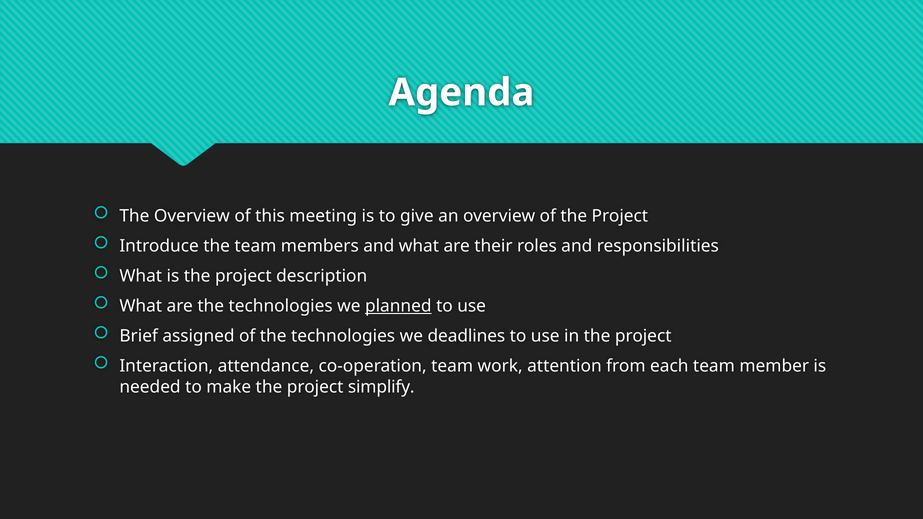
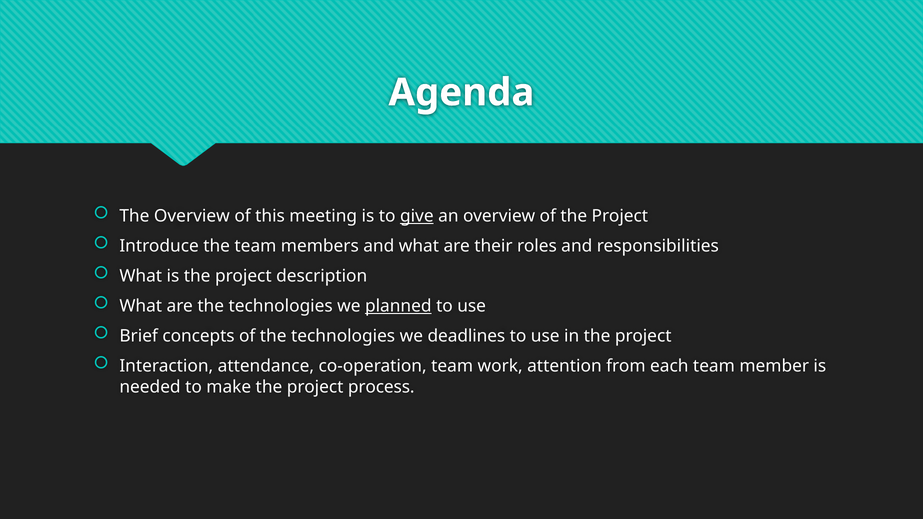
give underline: none -> present (417, 216)
assigned: assigned -> concepts (199, 336)
simplify: simplify -> process (381, 387)
